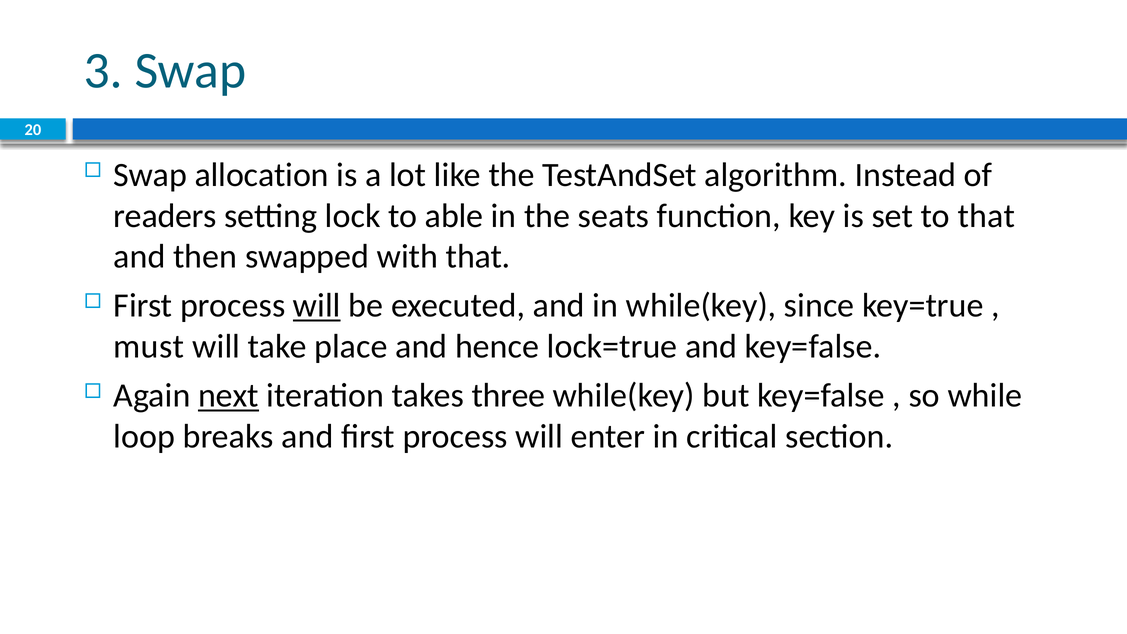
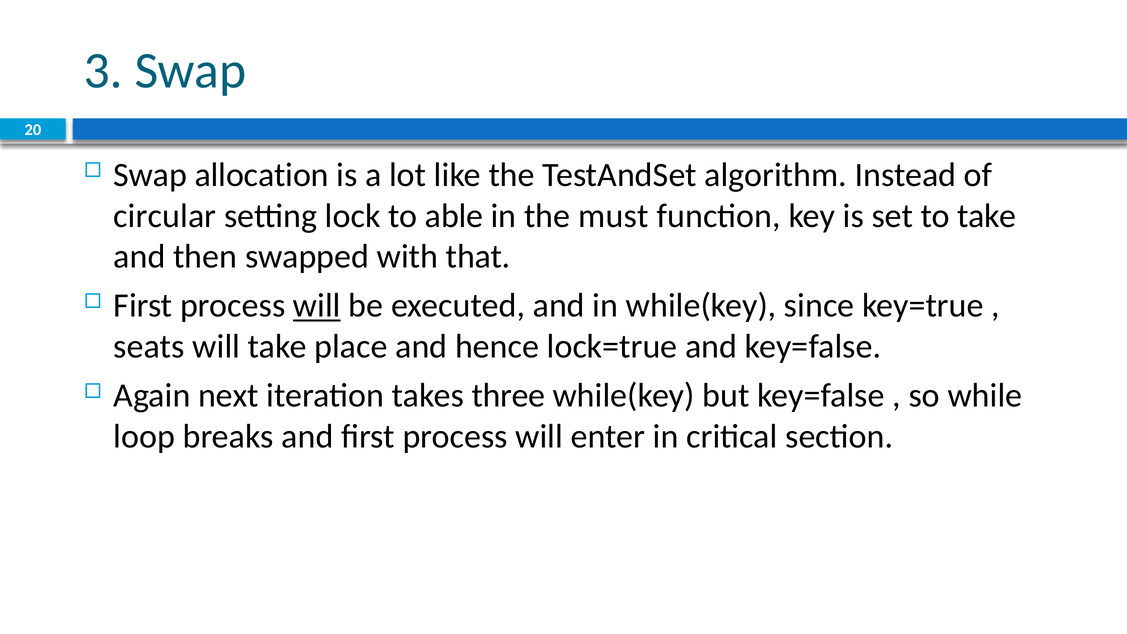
readers: readers -> circular (165, 216)
seats: seats -> must (613, 216)
to that: that -> take (987, 216)
must: must -> seats (149, 347)
next underline: present -> none (228, 396)
